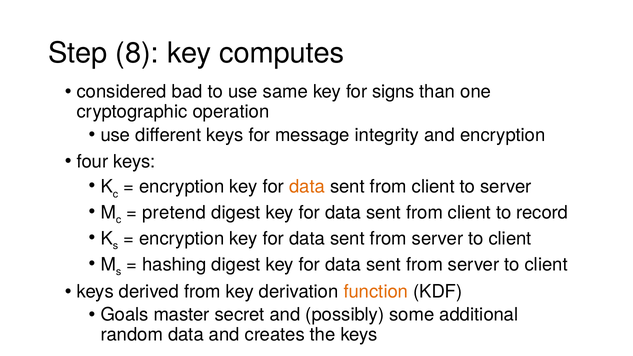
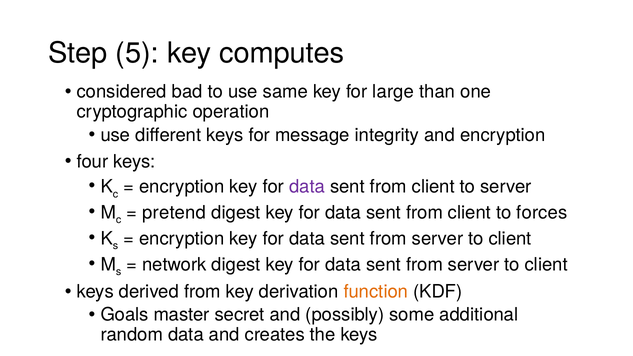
8: 8 -> 5 (137, 53)
signs: signs -> large (393, 92)
data colour: orange -> purple (307, 187)
record: record -> forces (542, 213)
hashing: hashing -> network (174, 265)
